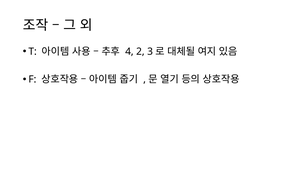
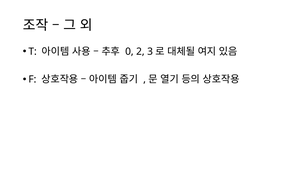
4: 4 -> 0 (129, 51)
